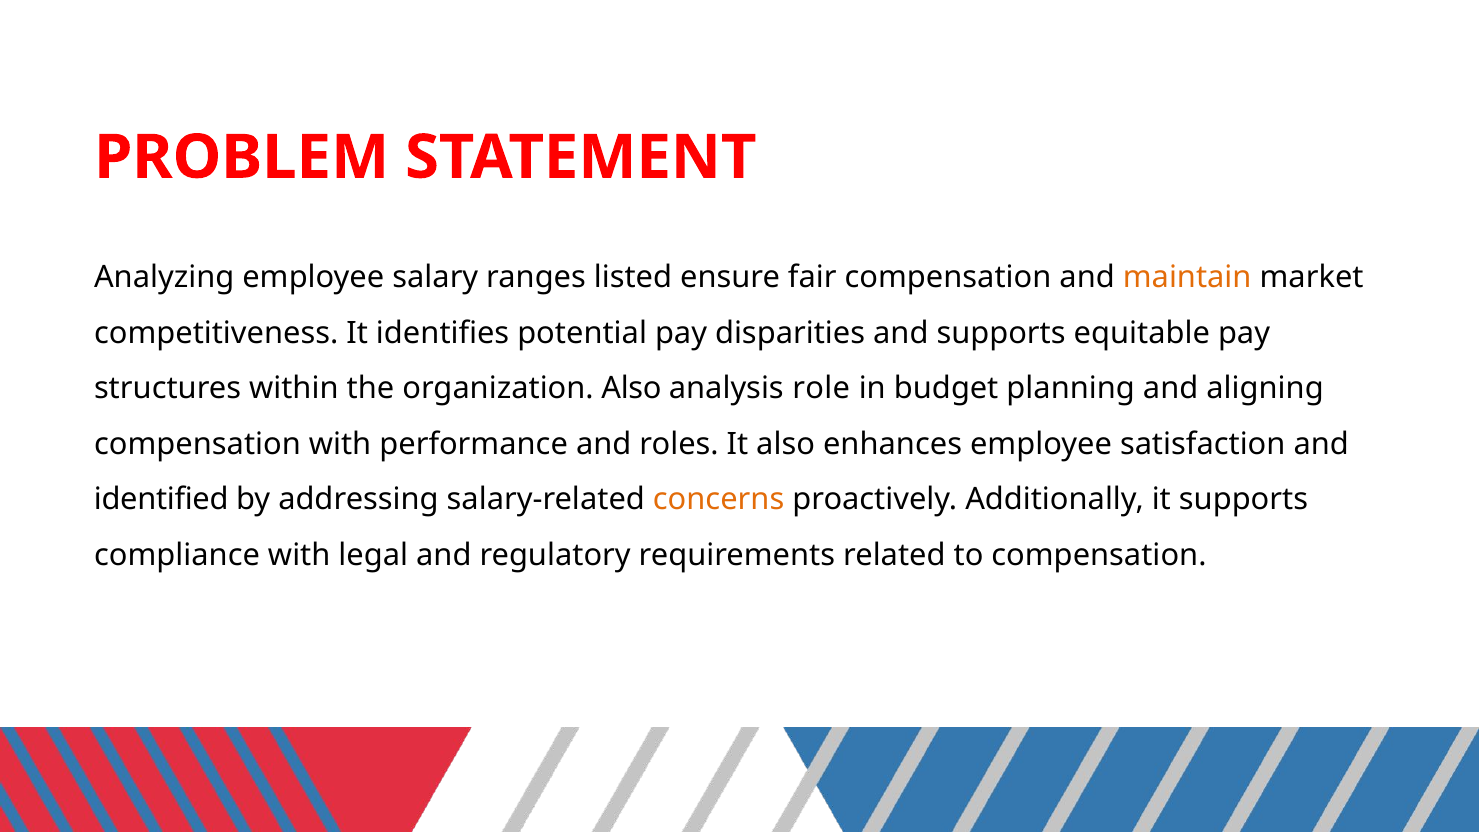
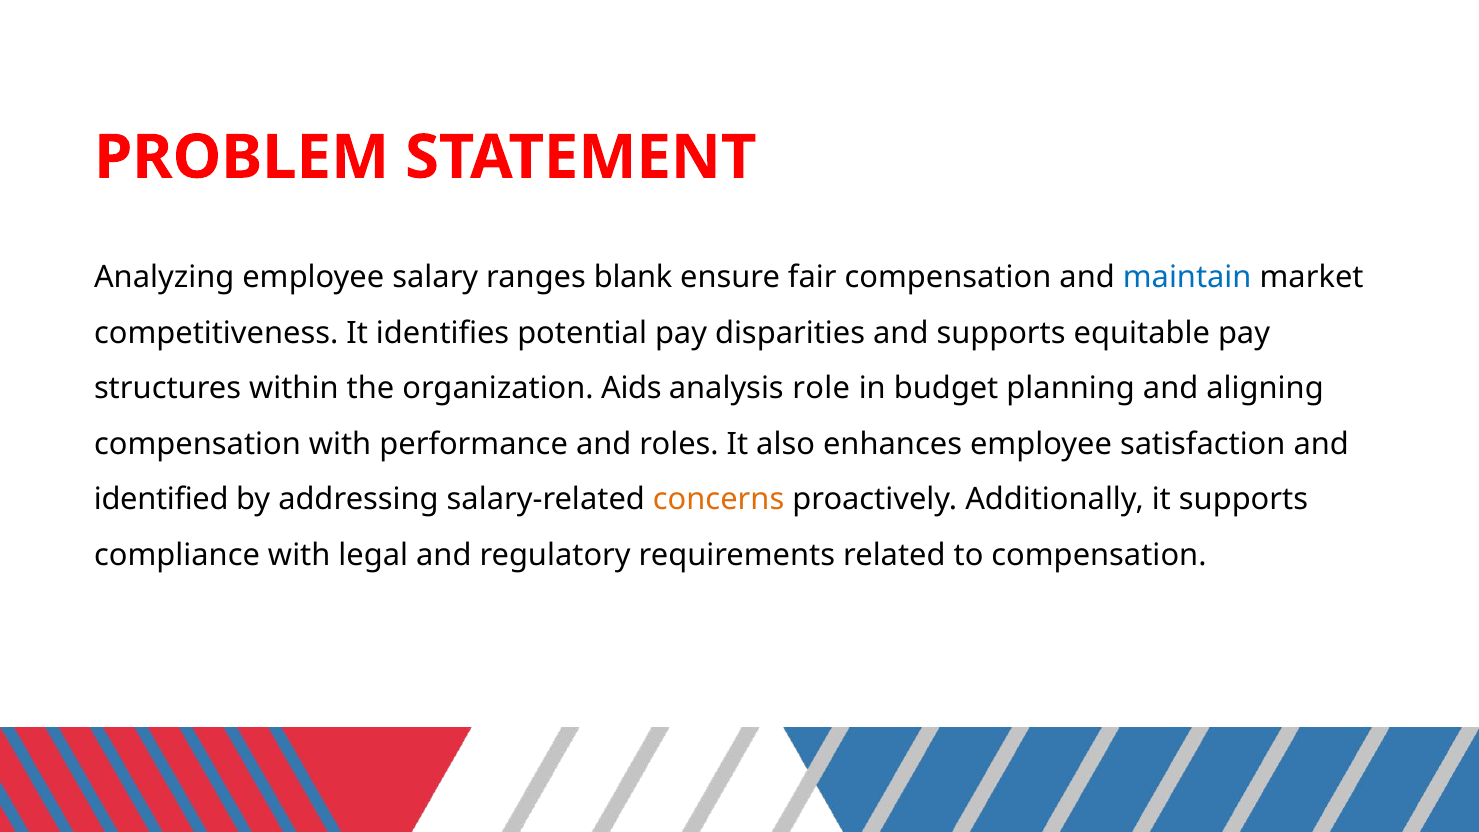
listed: listed -> blank (633, 278)
maintain colour: orange -> blue (1187, 278)
organization Also: Also -> Aids (631, 389)
